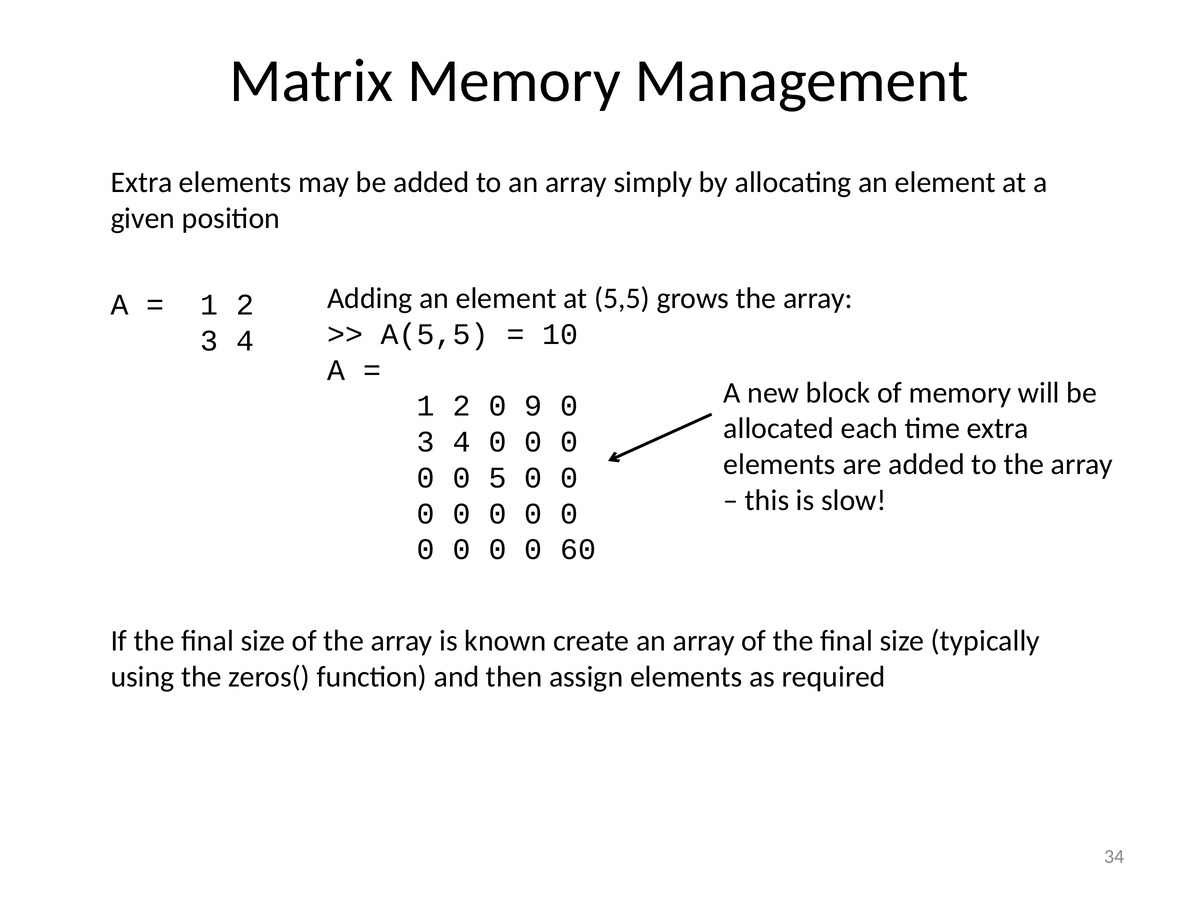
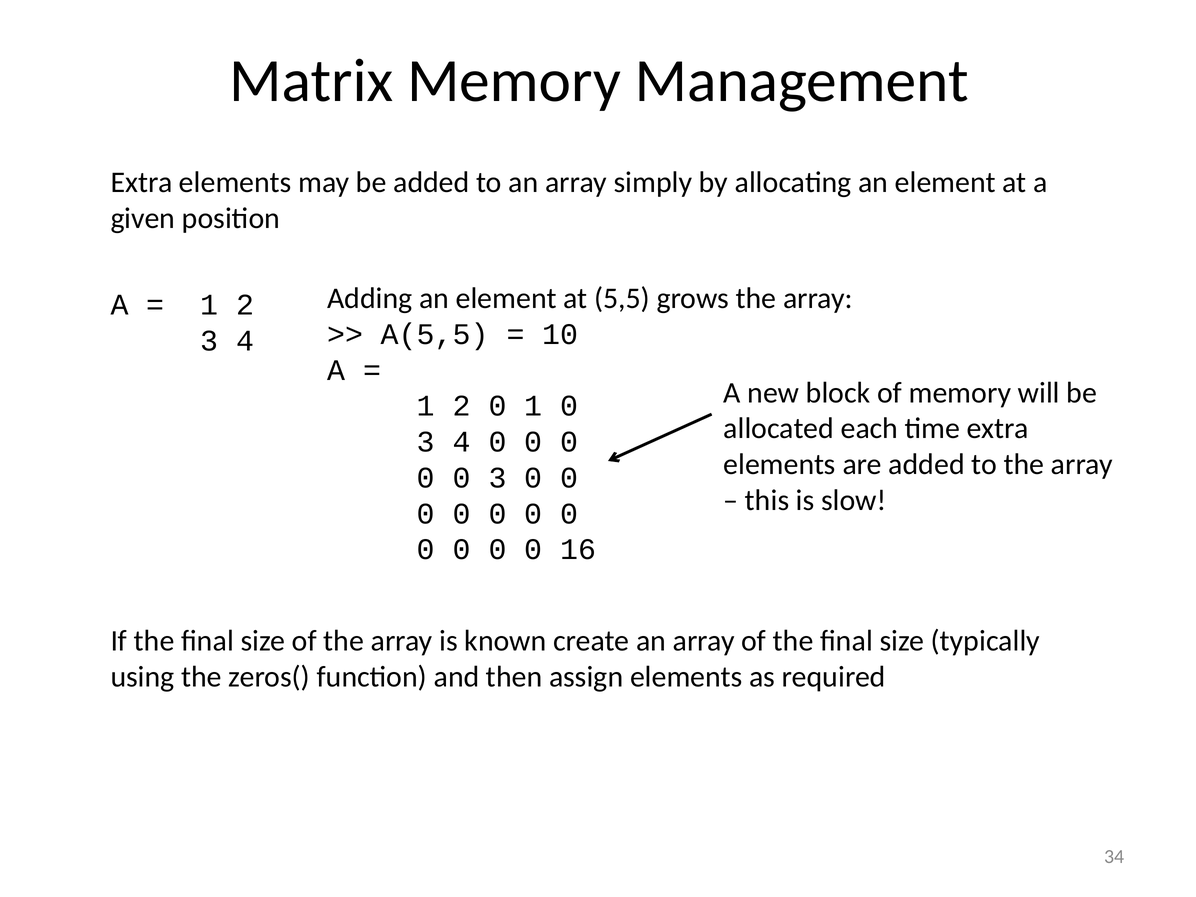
0 9: 9 -> 1 (533, 406)
0 0 5: 5 -> 3 (498, 478)
60: 60 -> 16 (578, 550)
